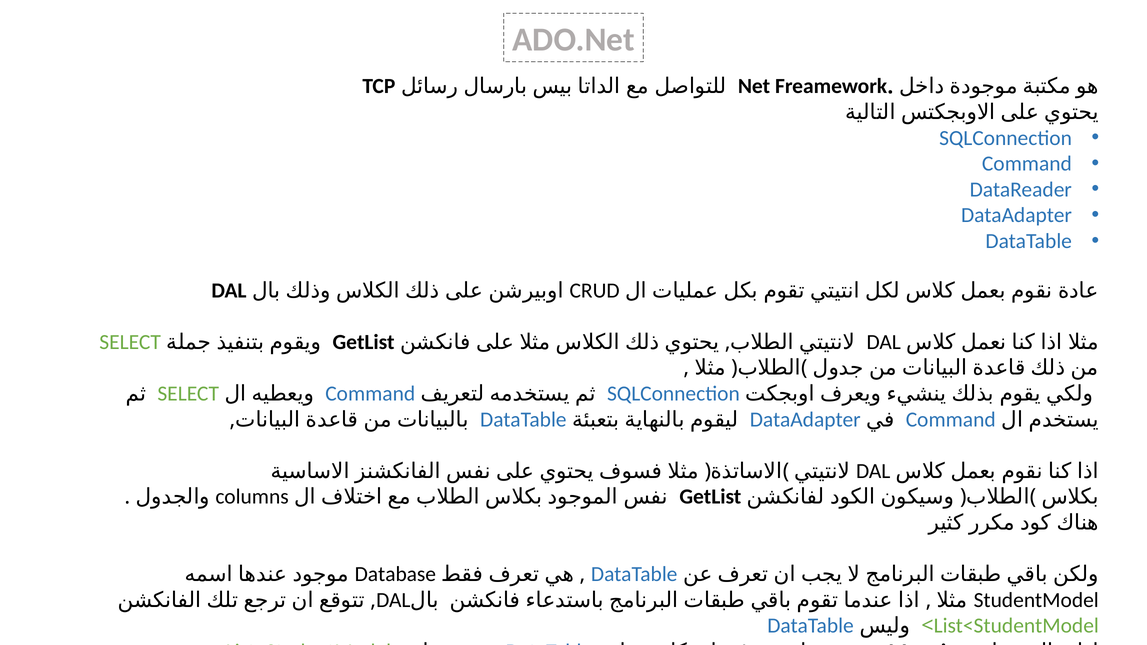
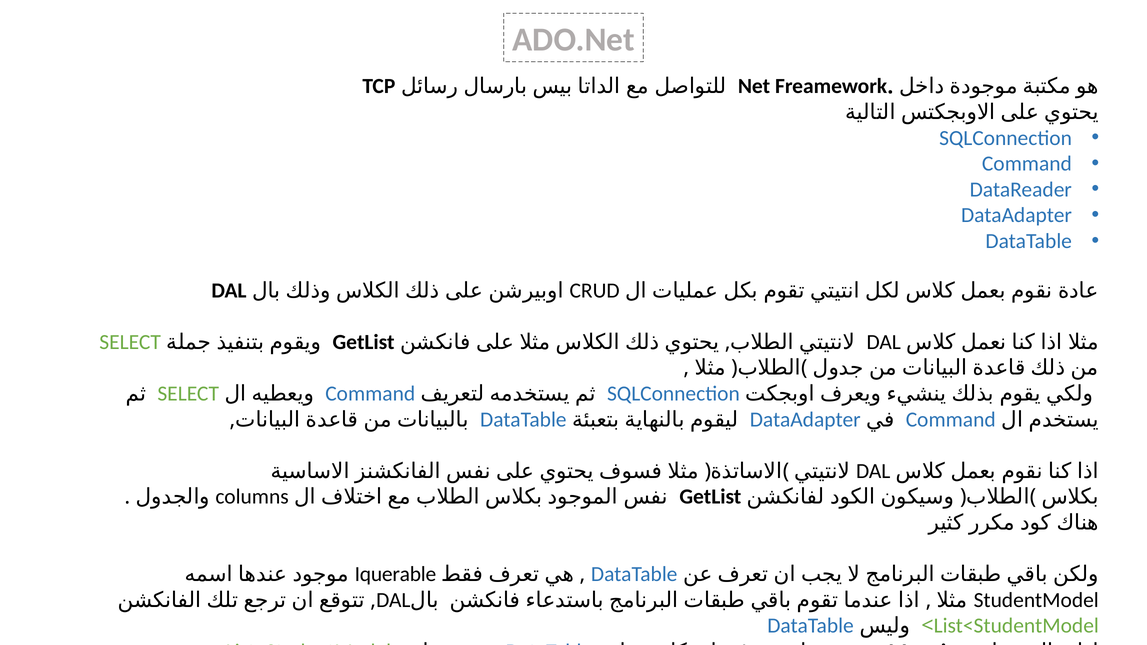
Database: Database -> Iquerable (395, 574)
